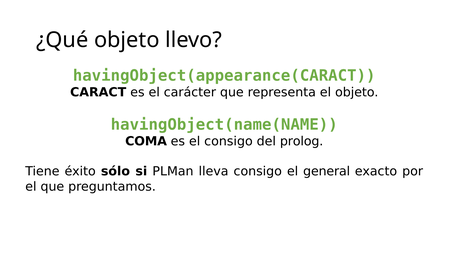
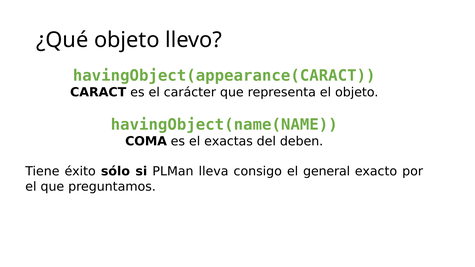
el consigo: consigo -> exactas (229, 141)
prolog: prolog -> deben (302, 141)
